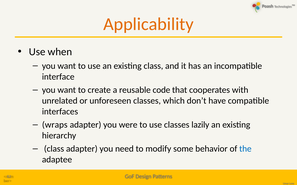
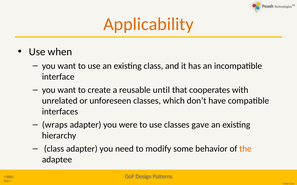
code: code -> until (161, 90)
lazily: lazily -> gave (200, 125)
the colour: blue -> orange (245, 149)
